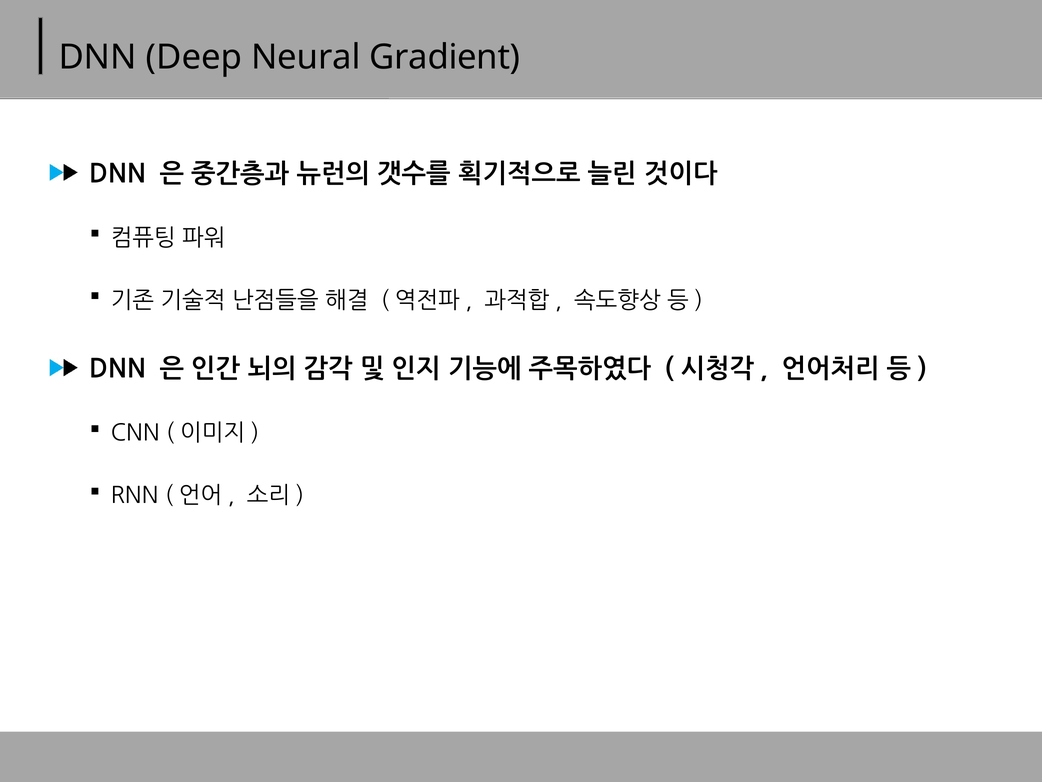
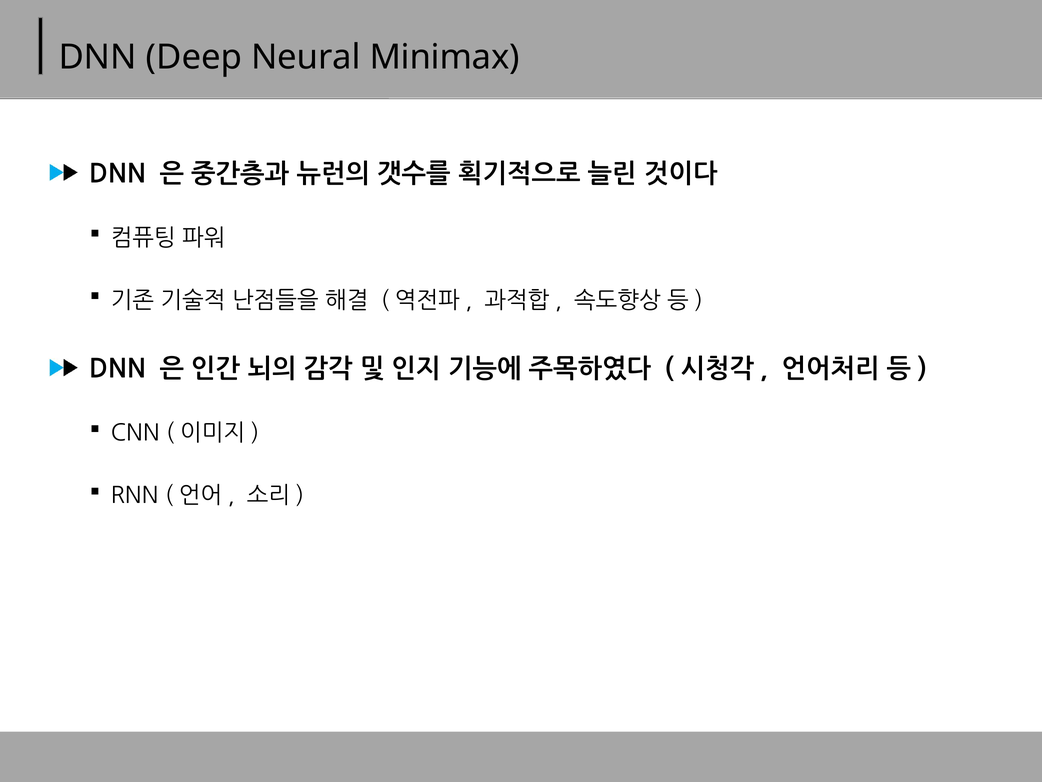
Gradient: Gradient -> Minimax (445, 57)
